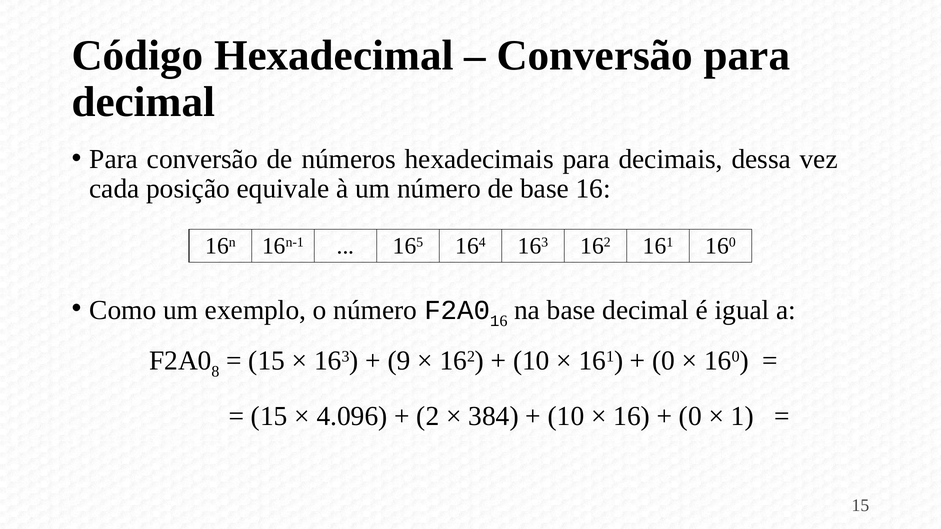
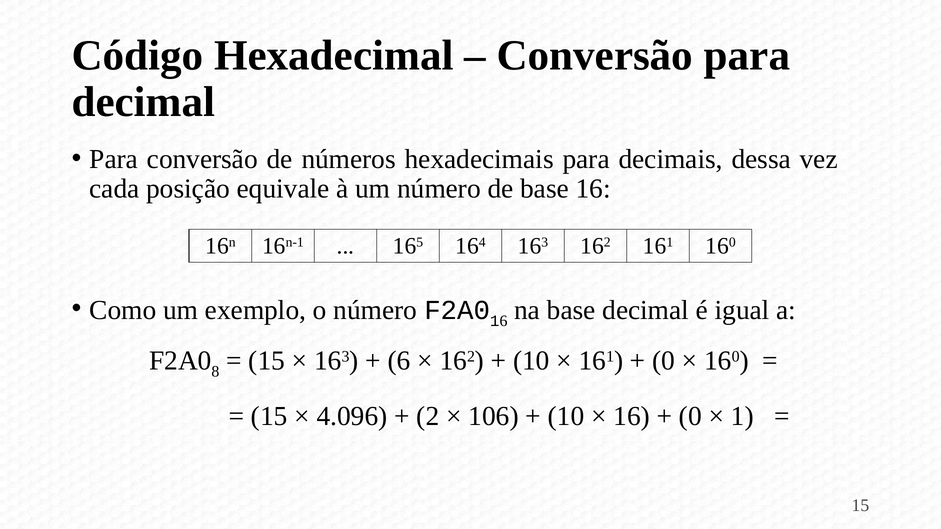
9: 9 -> 6 (399, 361)
384: 384 -> 106 (494, 417)
